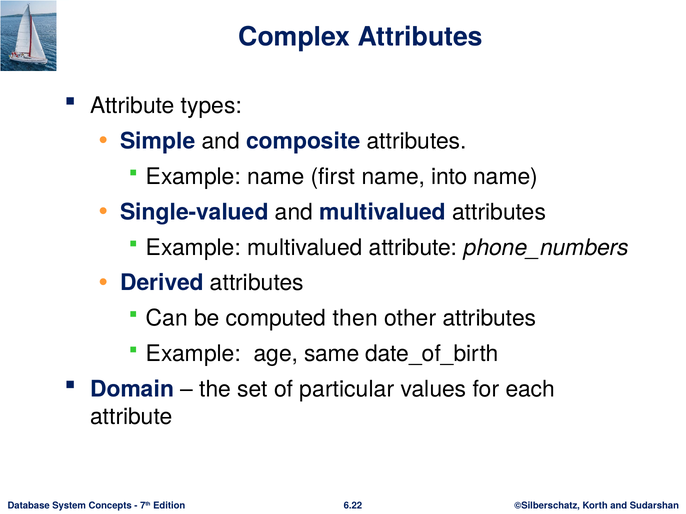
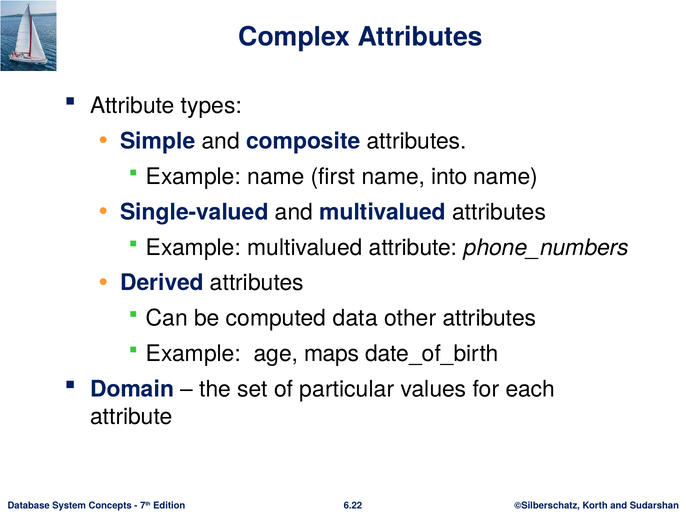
then: then -> data (355, 319)
same: same -> maps (332, 354)
